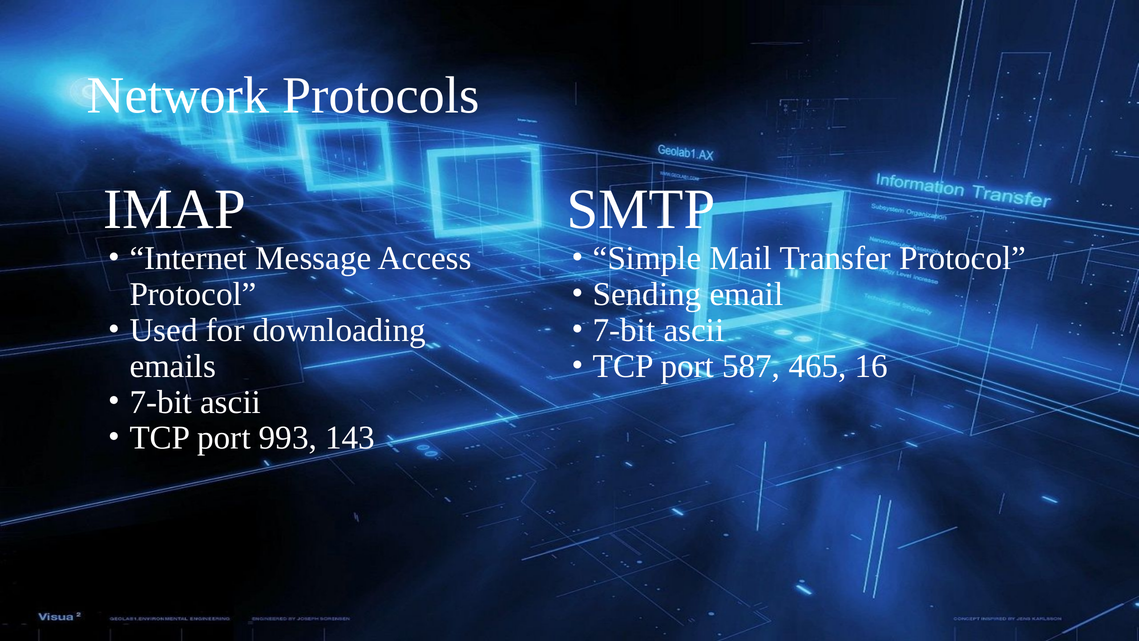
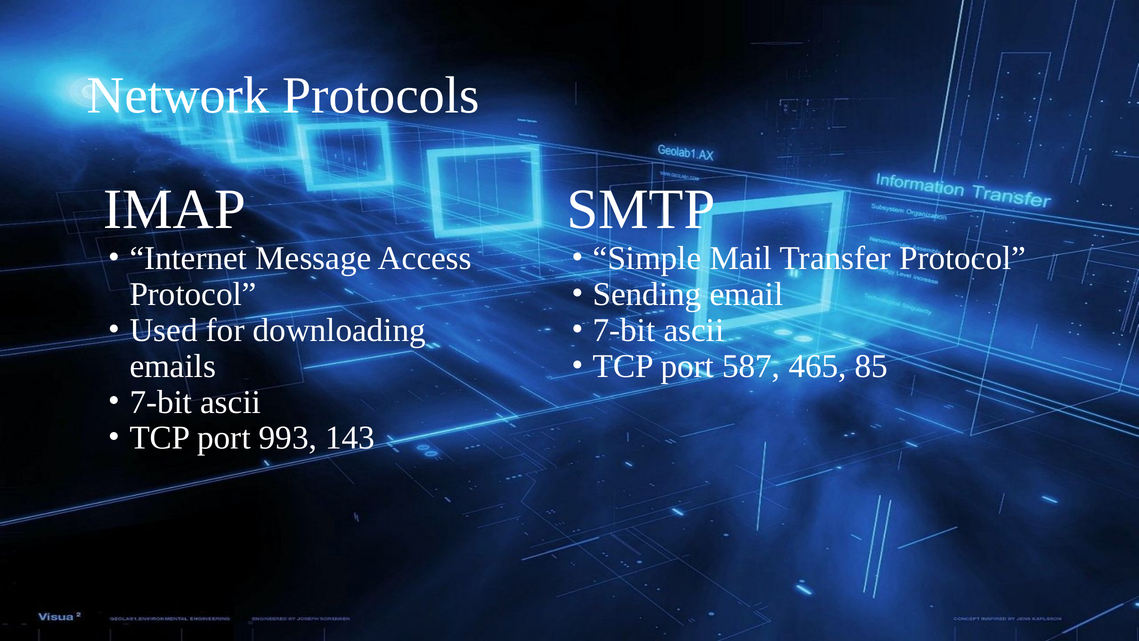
16: 16 -> 85 (871, 366)
